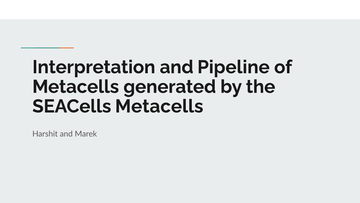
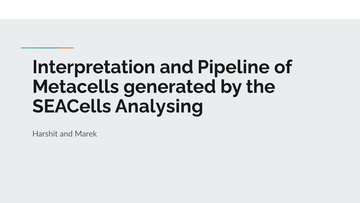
SEACells Metacells: Metacells -> Analysing (159, 106)
